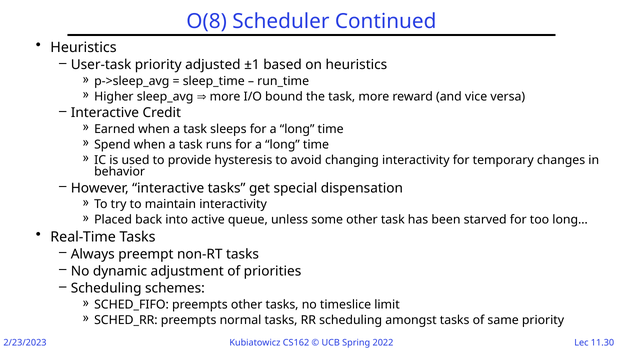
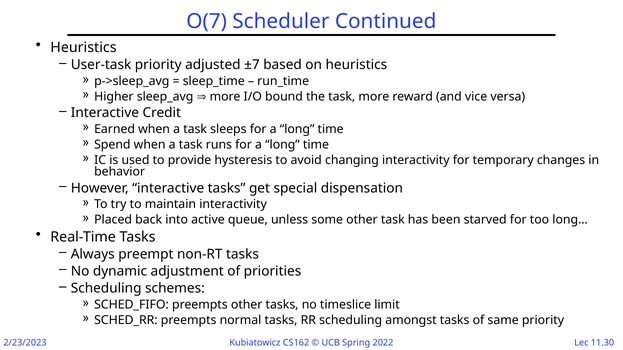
O(8: O(8 -> O(7 (207, 21)
±1: ±1 -> ±7 (252, 65)
